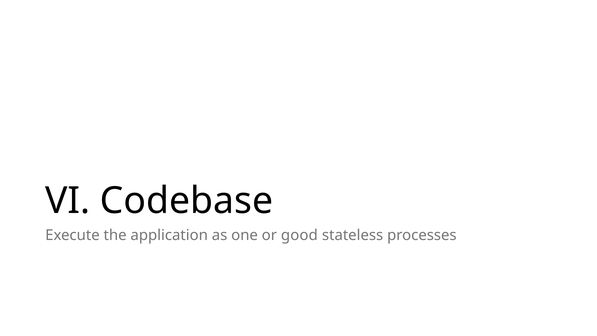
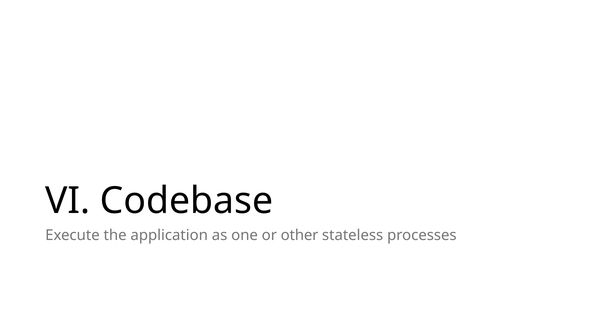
good: good -> other (300, 235)
